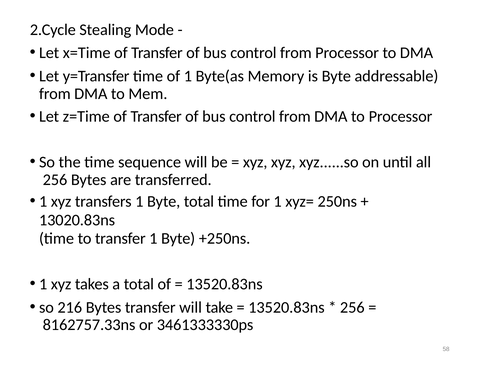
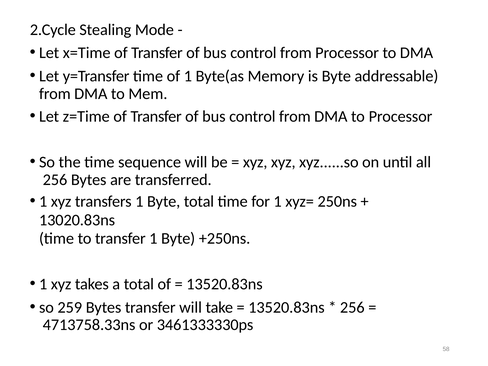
216: 216 -> 259 (70, 307)
8162757.33ns: 8162757.33ns -> 4713758.33ns (89, 325)
